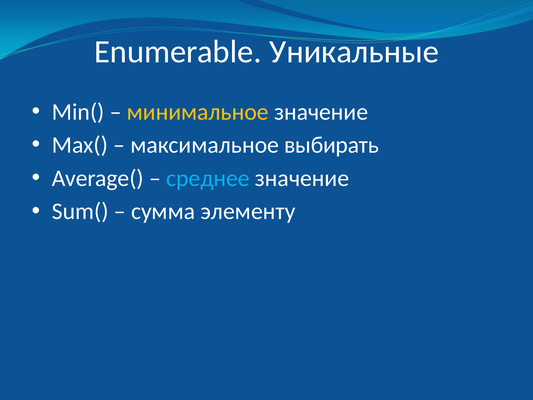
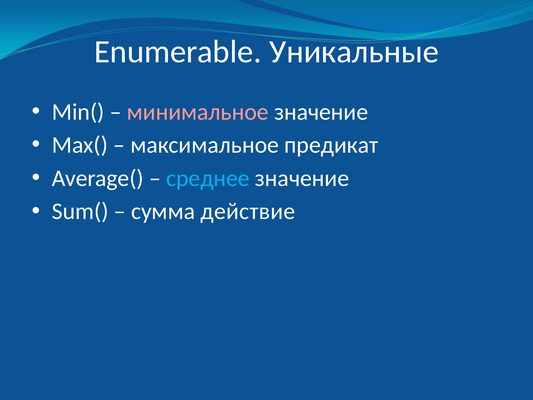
минимальное colour: yellow -> pink (198, 112)
выбирать: выбирать -> предикат (331, 145)
элементу: элементу -> действие (248, 211)
